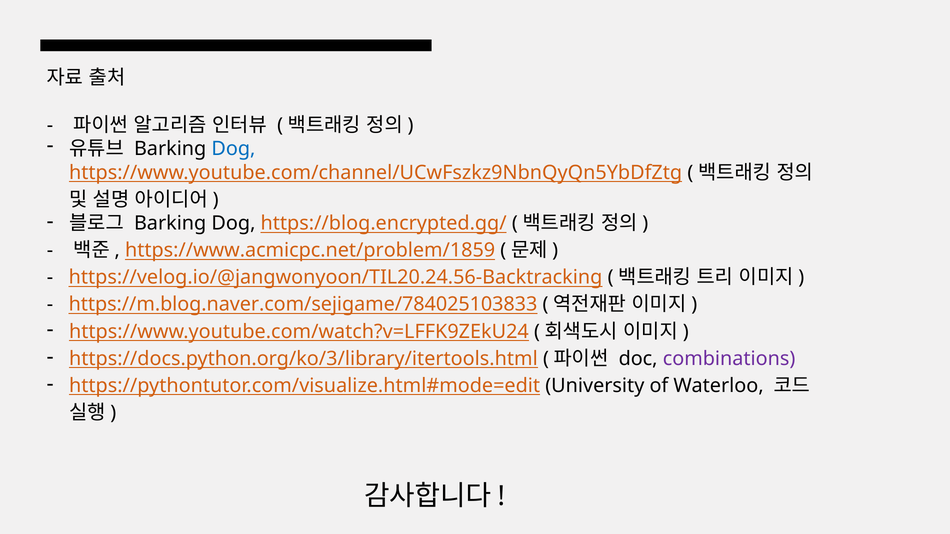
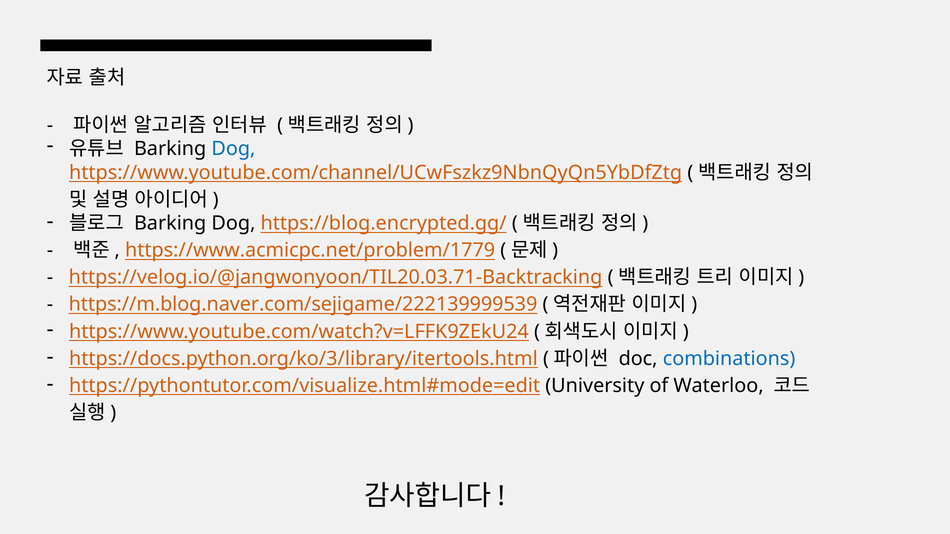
https://www.acmicpc.net/problem/1859: https://www.acmicpc.net/problem/1859 -> https://www.acmicpc.net/problem/1779 (310, 251)
https://velog.io/@jangwonyoon/TIL20.24.56-Backtracking: https://velog.io/@jangwonyoon/TIL20.24.56-Backtracking -> https://velog.io/@jangwonyoon/TIL20.03.71-Backtracking (335, 278)
https://m.blog.naver.com/sejigame/784025103833: https://m.blog.naver.com/sejigame/784025103833 -> https://m.blog.naver.com/sejigame/222139999539 (303, 305)
combinations colour: purple -> blue (729, 359)
